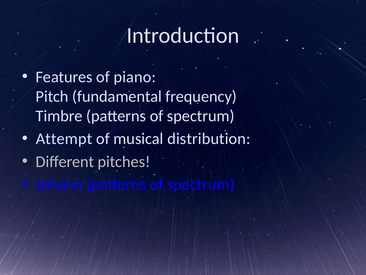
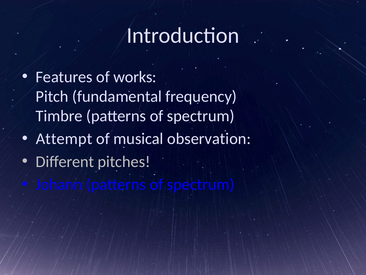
piano: piano -> works (135, 77)
distribution: distribution -> observation (209, 139)
